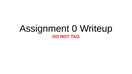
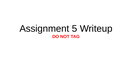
0: 0 -> 5 (75, 29)
